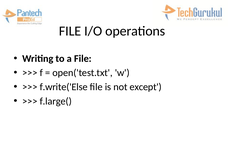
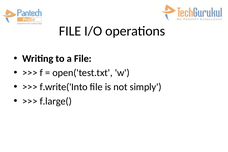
f.write('Else: f.write('Else -> f.write('Into (64, 87)
except: except -> simply (146, 87)
